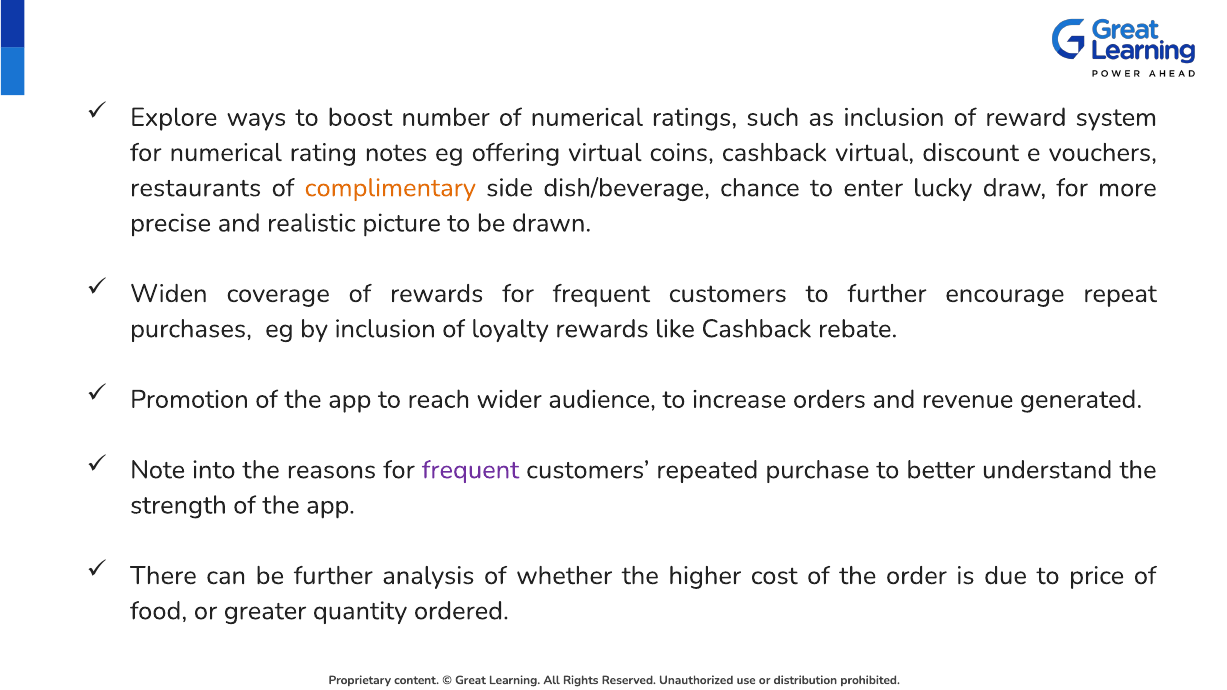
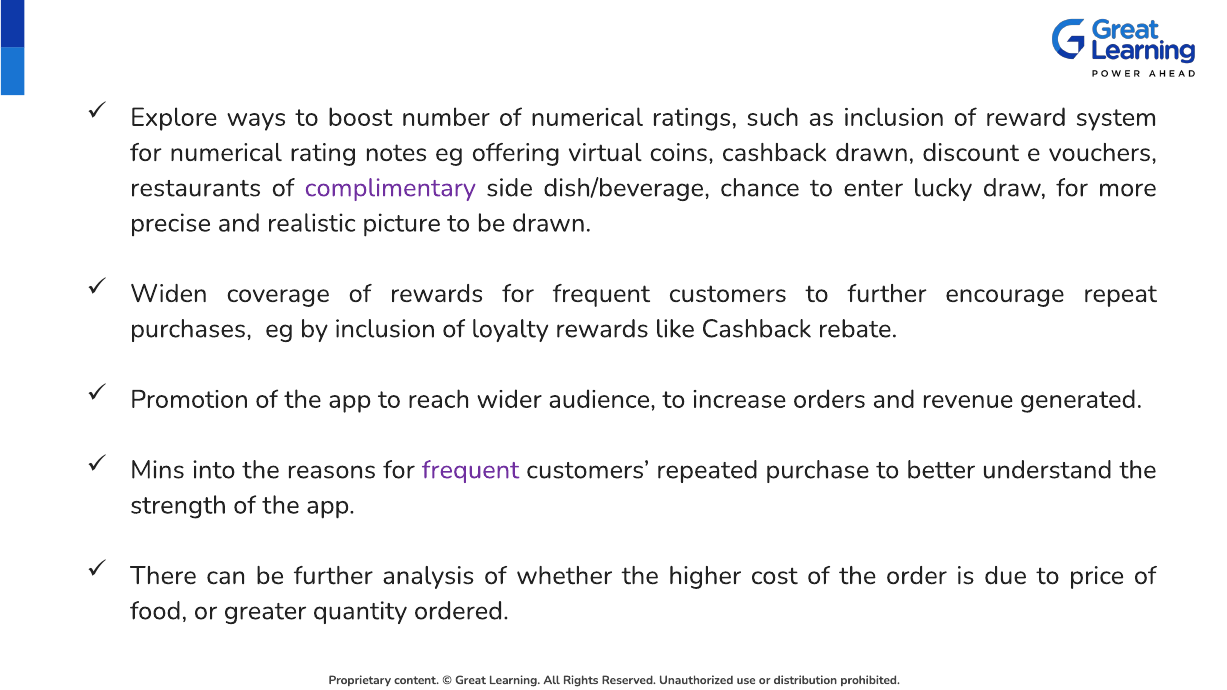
cashback virtual: virtual -> drawn (875, 153)
complimentary colour: orange -> purple (390, 188)
Note: Note -> Mins (157, 470)
